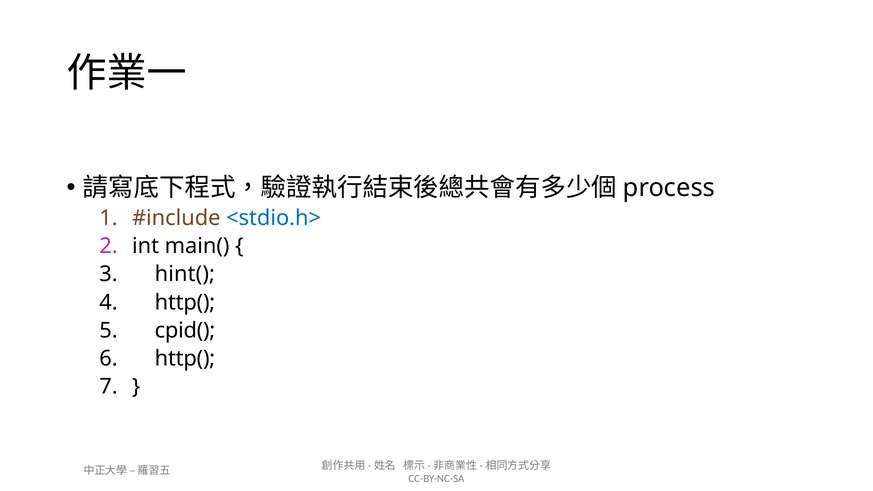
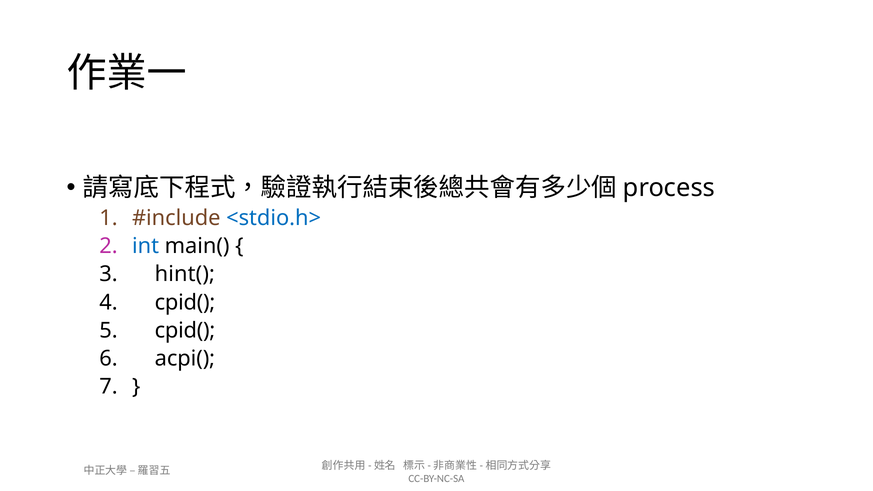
int colour: black -> blue (146, 246)
http(: http( -> cpid( (185, 302)
http(: http( -> acpi( (185, 359)
